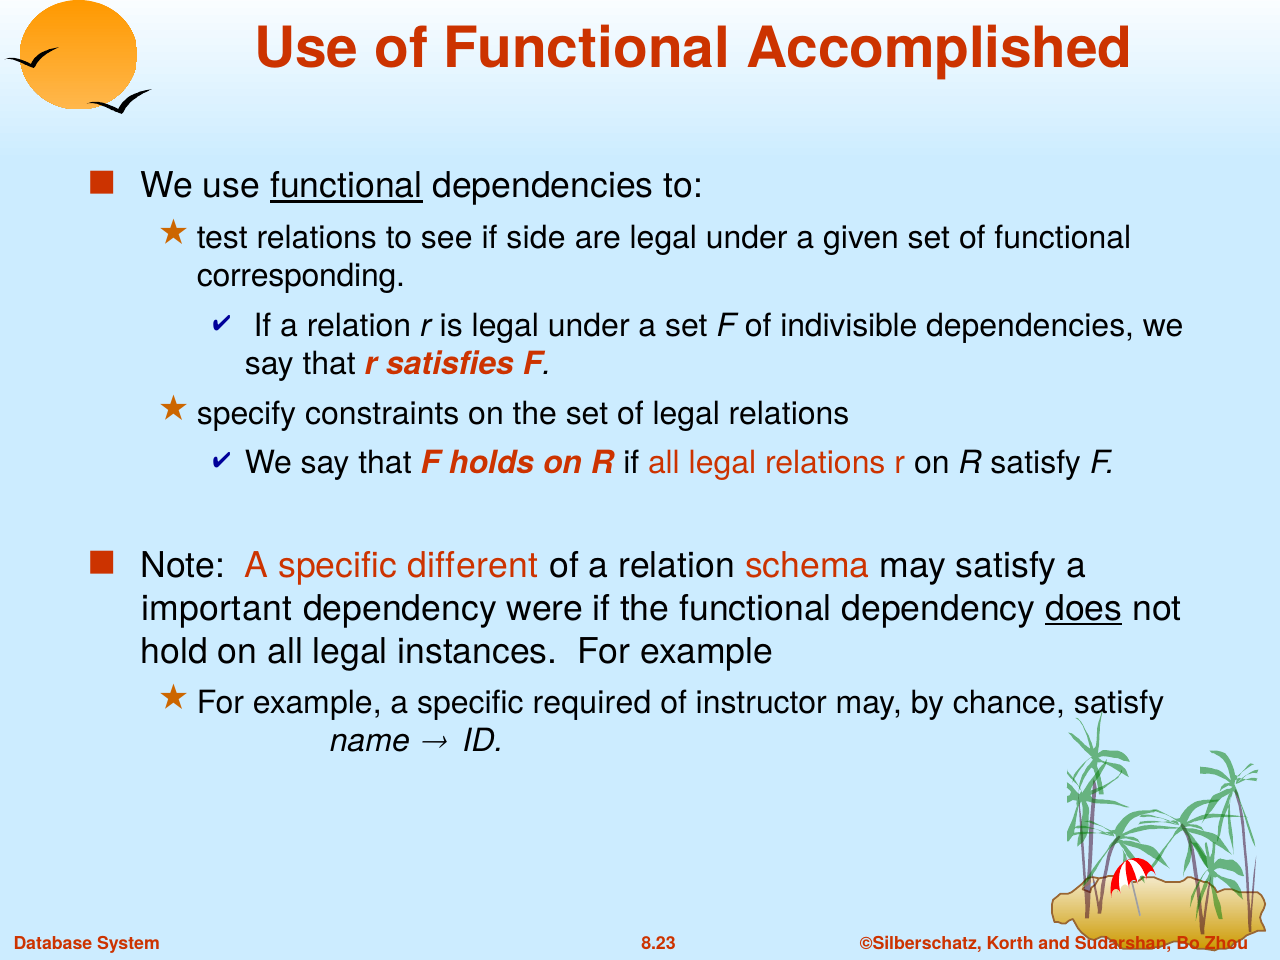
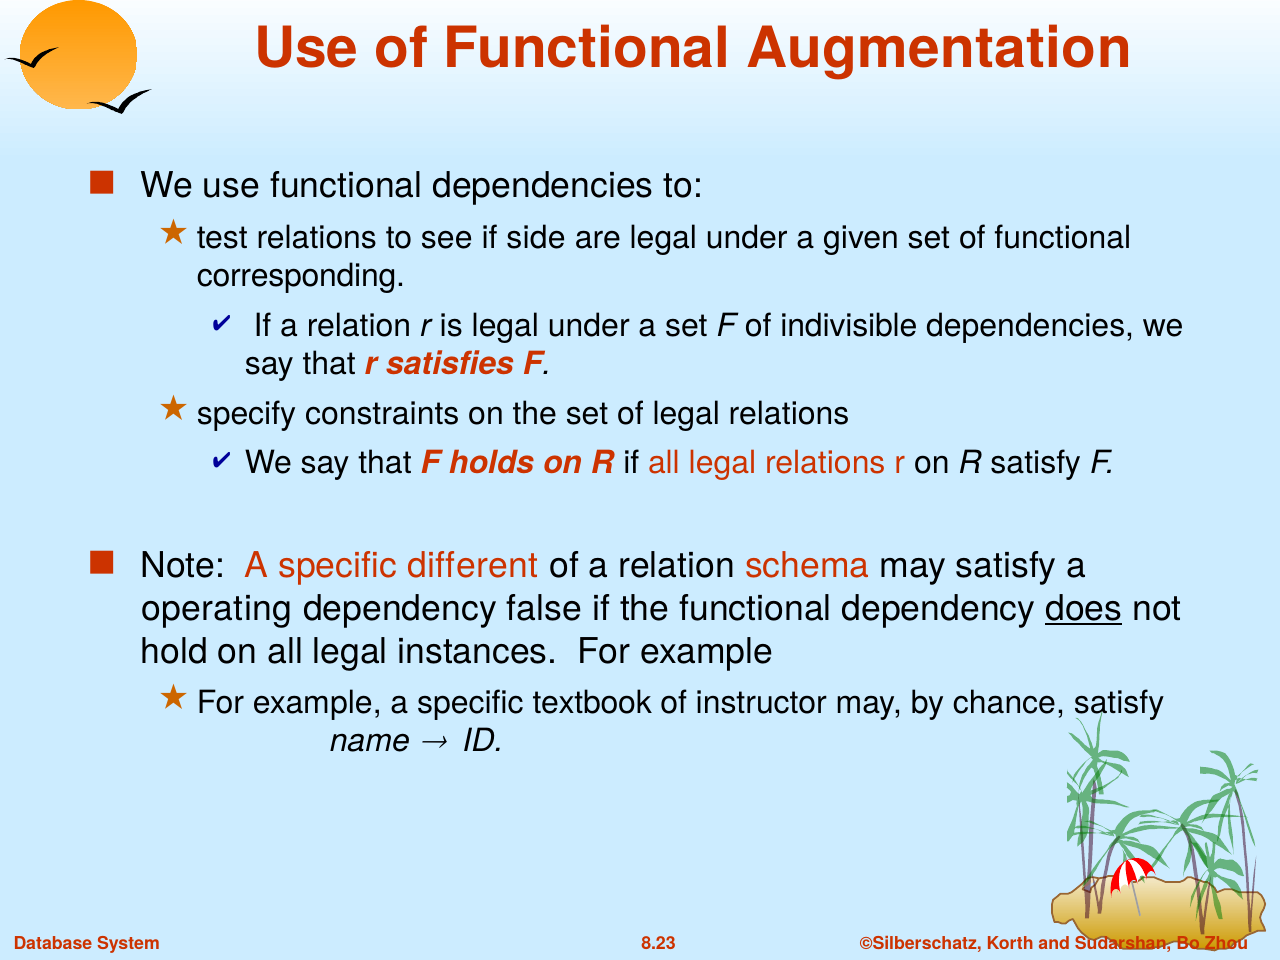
Accomplished: Accomplished -> Augmentation (939, 49)
functional underline: present -> none (346, 186)
important: important -> operating (217, 609)
were: were -> false (545, 609)
required: required -> textbook (592, 703)
